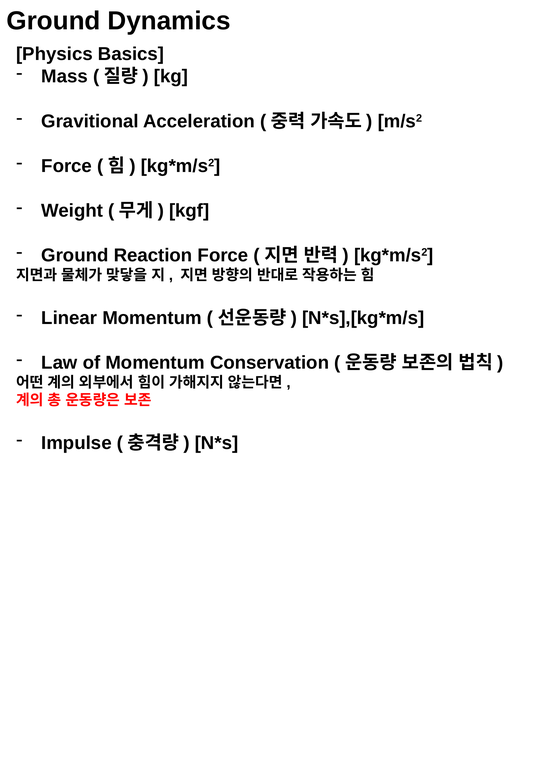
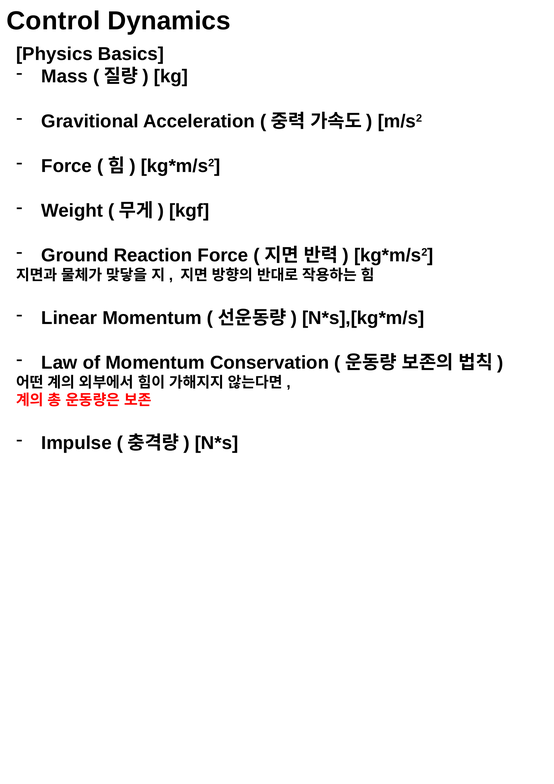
Ground: Ground -> Control (53, 21)
